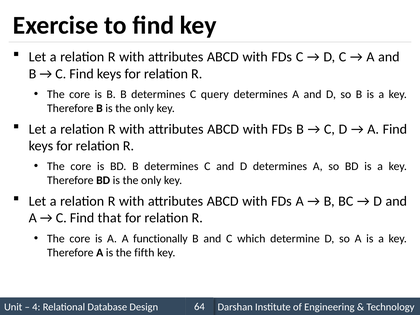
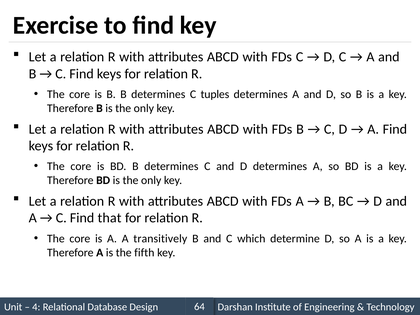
query: query -> tuples (215, 94)
functionally: functionally -> transitively (160, 239)
